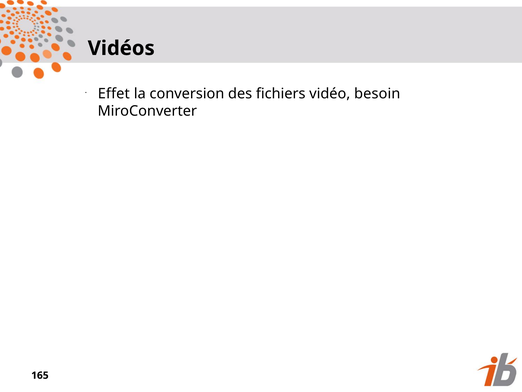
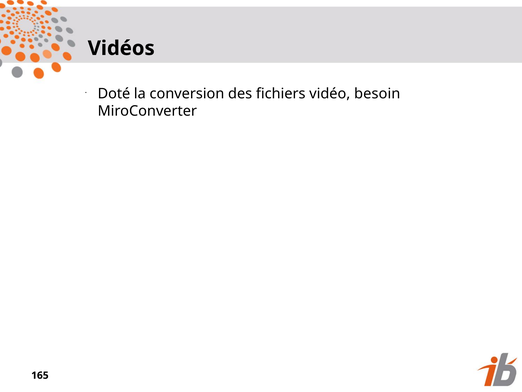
Effet: Effet -> Doté (114, 94)
